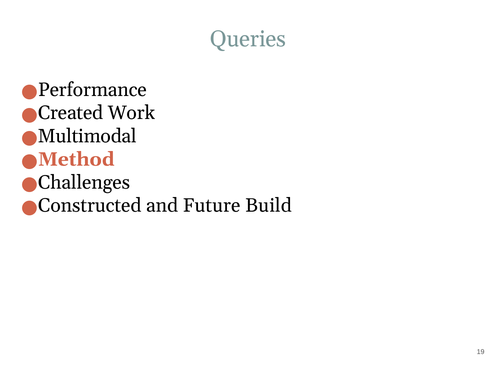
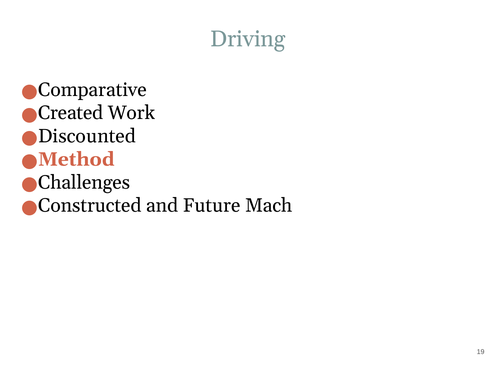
Queries: Queries -> Driving (248, 39)
Performance: Performance -> Comparative (92, 90)
Multimodal: Multimodal -> Discounted (87, 136)
Build: Build -> Mach (269, 206)
